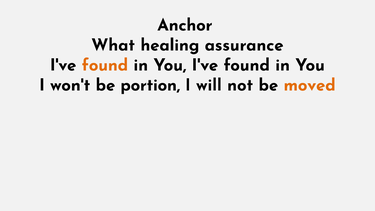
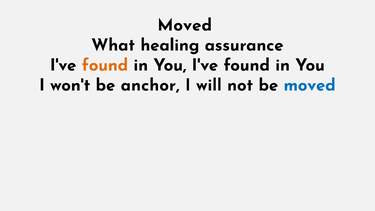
Anchor: Anchor -> Moved (185, 25)
portion: portion -> anchor (150, 85)
moved colour: orange -> blue (310, 85)
